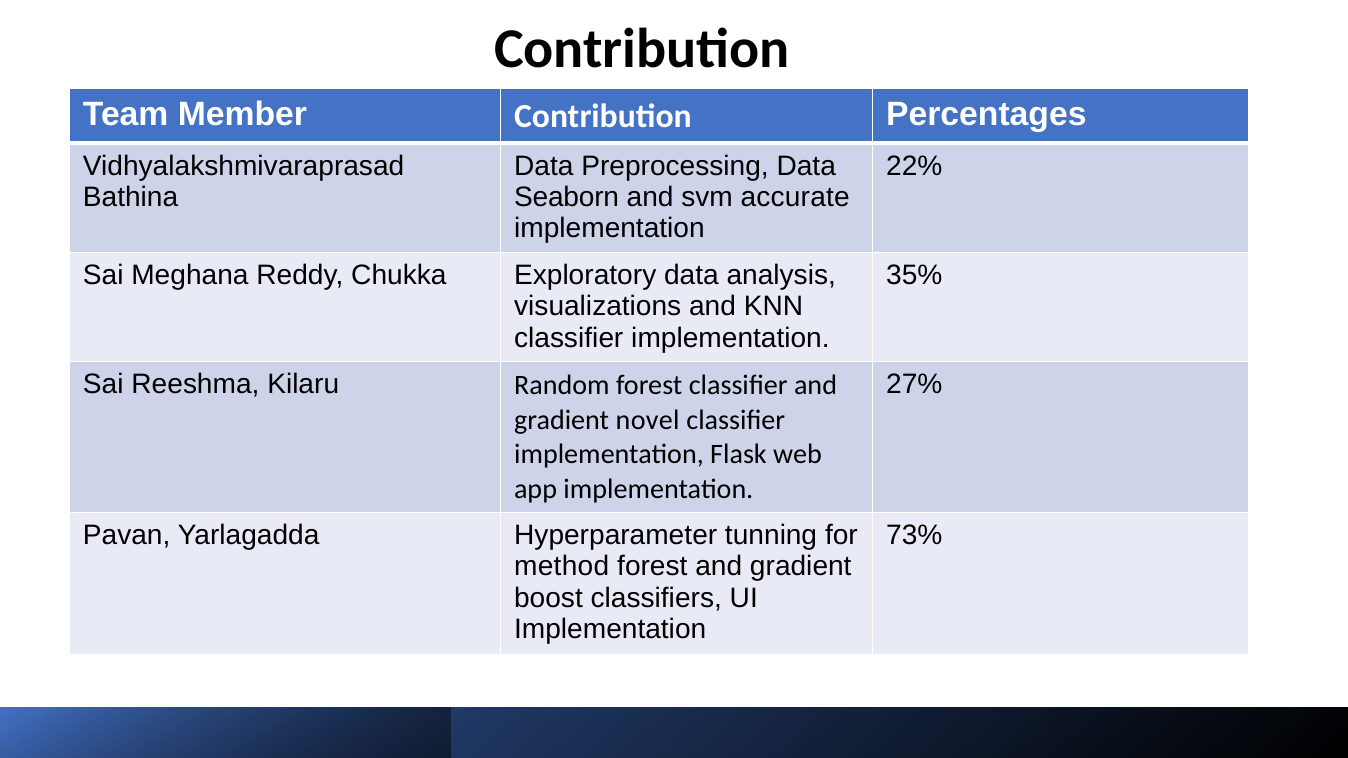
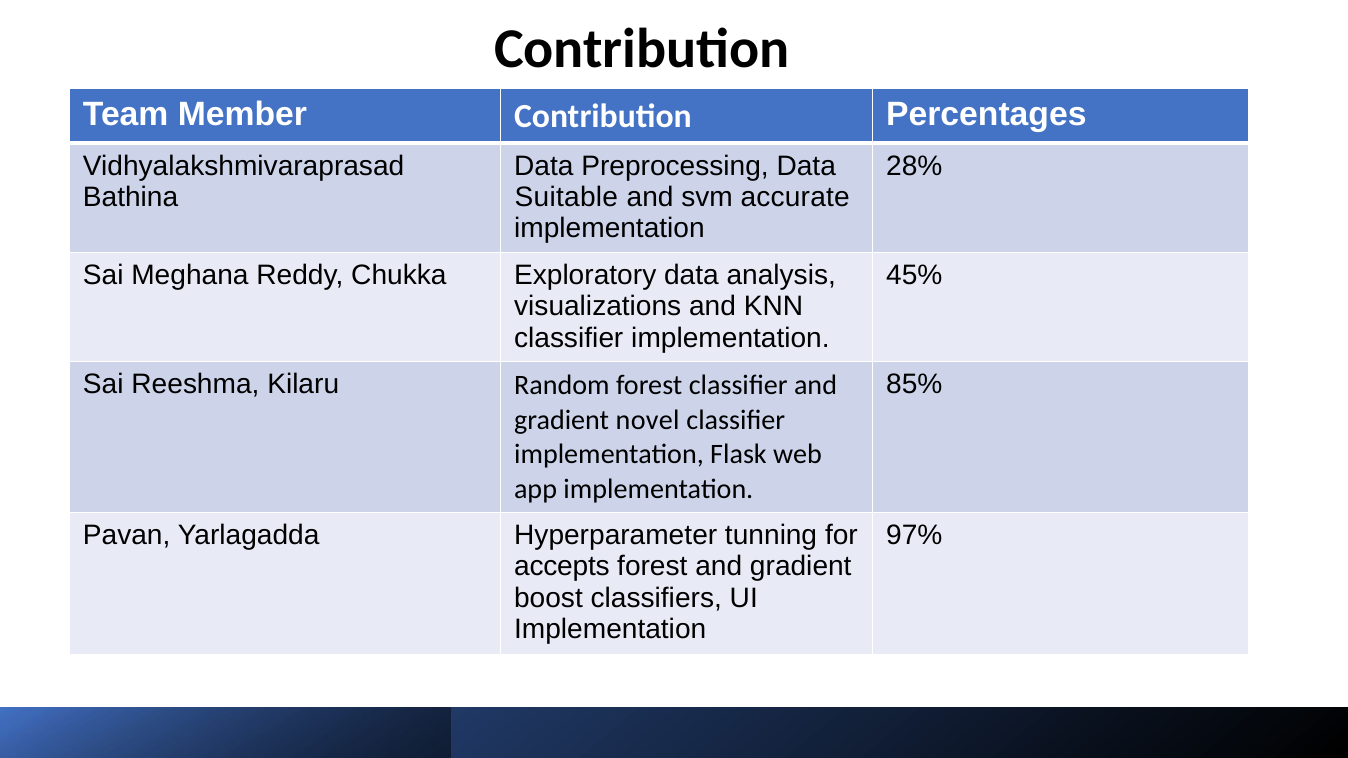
22%: 22% -> 28% (914, 166)
Seaborn: Seaborn -> Suitable (566, 197)
35%: 35% -> 45% (914, 275)
27%: 27% -> 85% (914, 384)
73%: 73% -> 97% (914, 535)
method: method -> accepts (562, 567)
